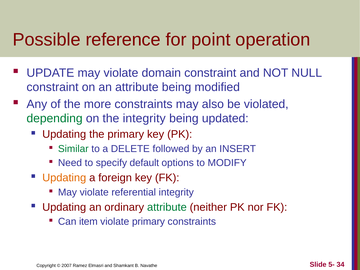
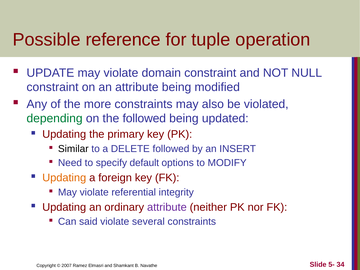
point: point -> tuple (211, 40)
the integrity: integrity -> followed (144, 118)
Similar colour: green -> black (73, 149)
attribute colour: green -> purple (167, 207)
item: item -> said (88, 222)
violate primary: primary -> several (148, 222)
